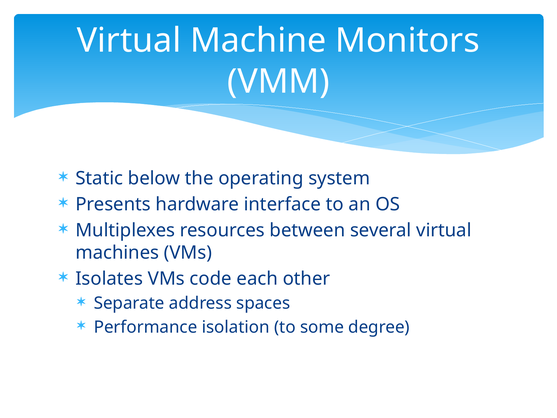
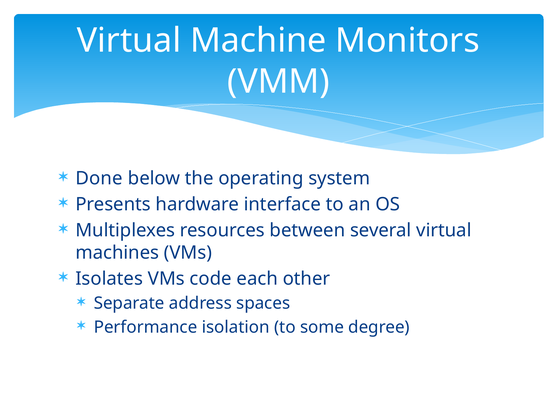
Static: Static -> Done (99, 178)
